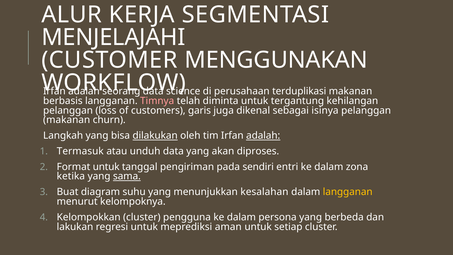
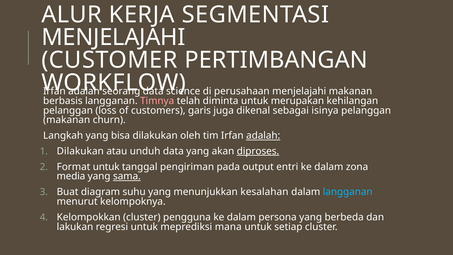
MENGGUNAKAN: MENGGUNAKAN -> PERTIMBANGAN (276, 60)
perusahaan terduplikasi: terduplikasi -> menjelajahi (299, 91)
tergantung: tergantung -> merupakan (297, 101)
dilakukan underline: present -> none (155, 136)
Termasuk: Termasuk -> Dilakukan (80, 151)
diproses underline: none -> present (258, 151)
sendiri: sendiri -> output (258, 167)
ketika: ketika -> media (71, 176)
langganan colour: yellow -> light blue (348, 192)
aman: aman -> mana (228, 227)
